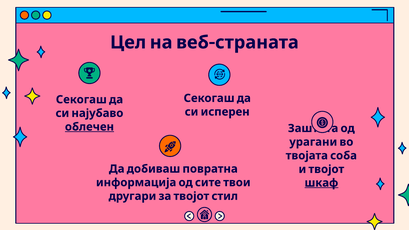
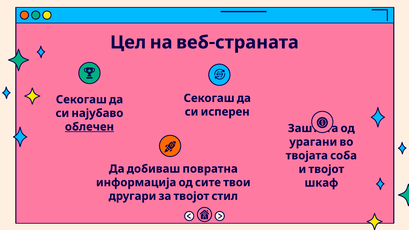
шкаф underline: present -> none (321, 183)
